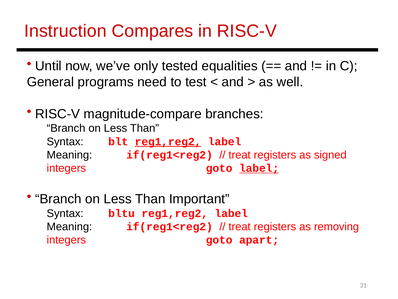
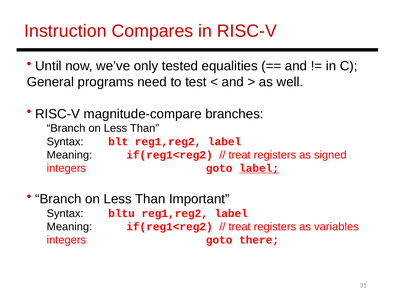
reg1,reg2 underline: present -> none (168, 141)
removing: removing -> variables (336, 226)
apart: apart -> there (259, 240)
